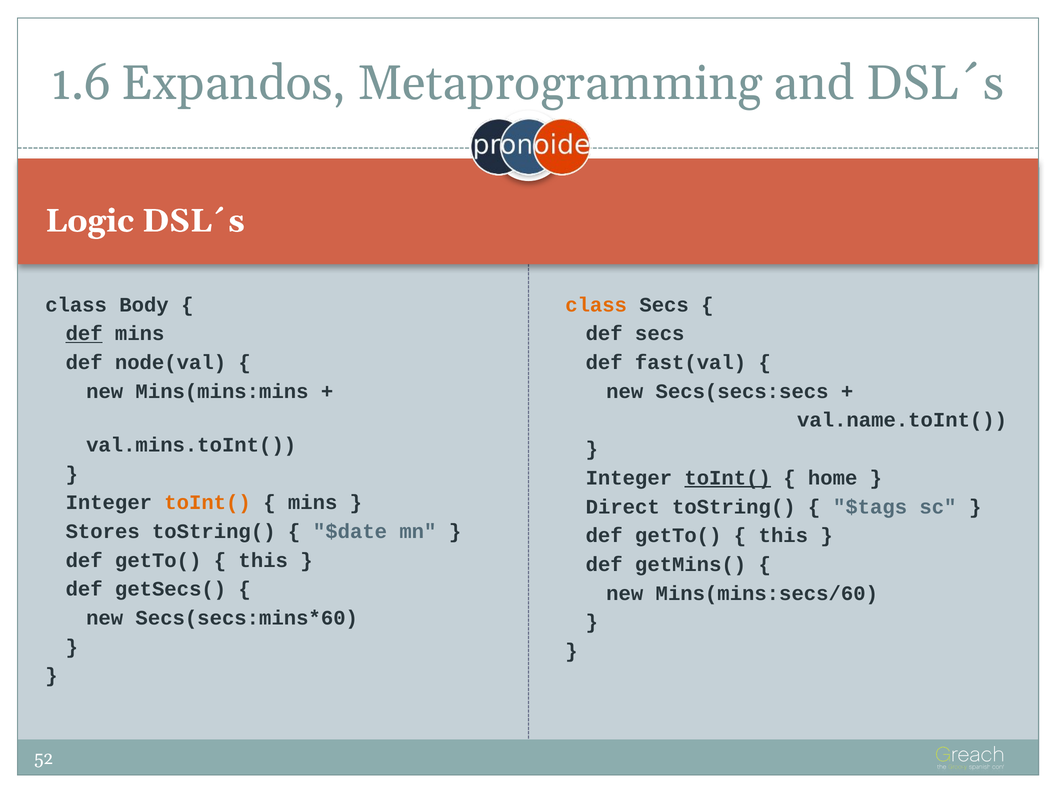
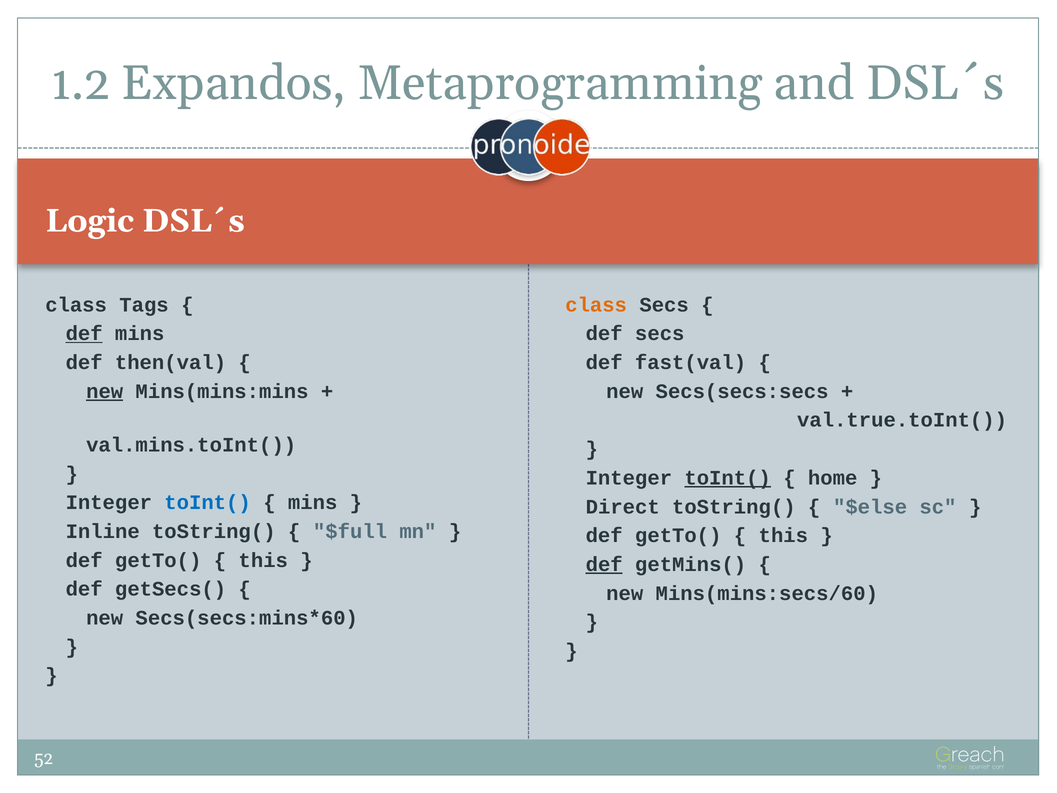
1.6: 1.6 -> 1.2 (81, 83)
Body: Body -> Tags (144, 305)
node(val: node(val -> then(val (171, 362)
new underline: none -> present (105, 391)
val.name.toInt(: val.name.toInt( -> val.true.toInt( (902, 420)
toInt( colour: orange -> blue (208, 502)
$tags: $tags -> $else (870, 507)
Stores: Stores -> Inline (103, 531)
$date: $date -> $full (350, 531)
def underline: none -> present (604, 564)
